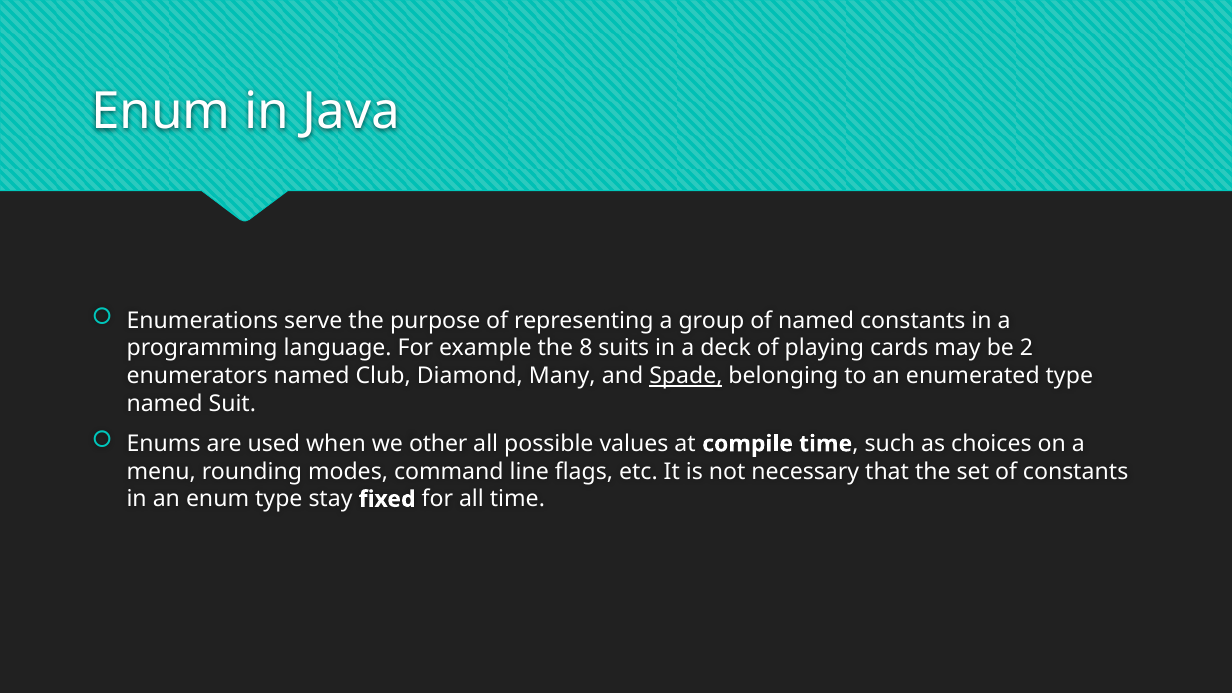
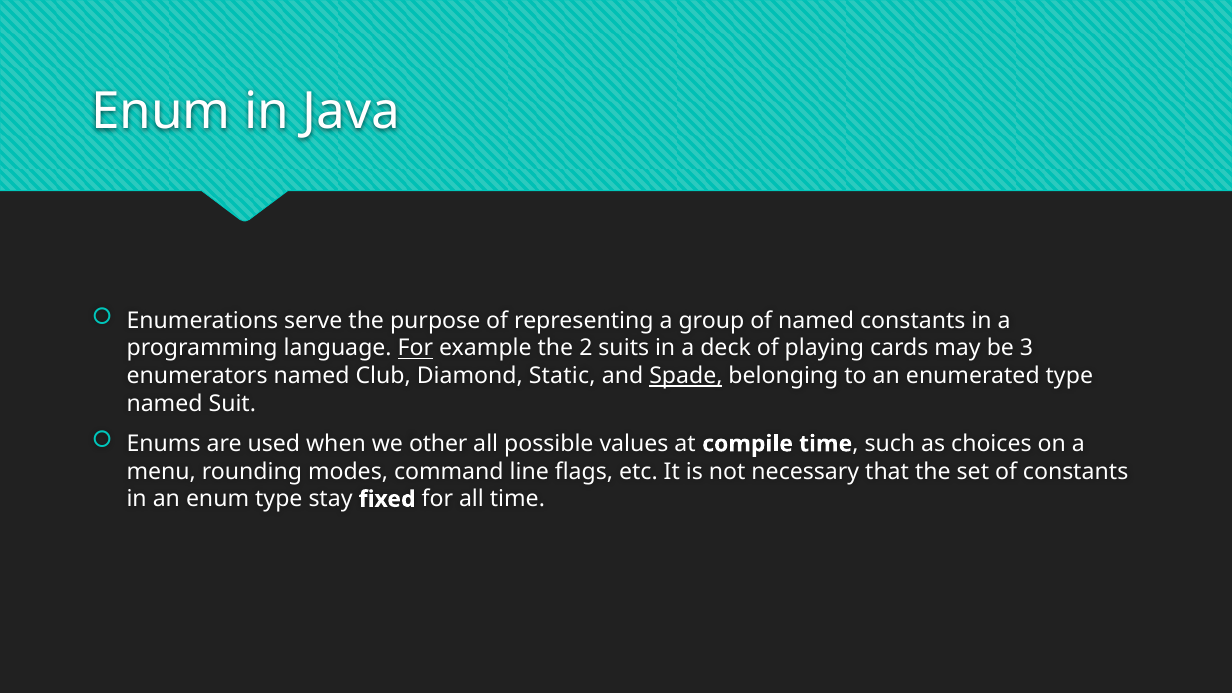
For underline: none -> present (415, 348)
8: 8 -> 2 (586, 348)
2: 2 -> 3 (1027, 348)
Many: Many -> Static (562, 376)
